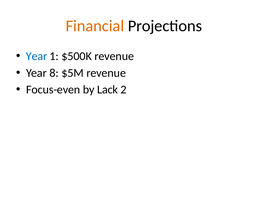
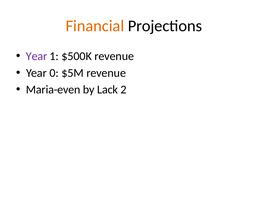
Year colour: blue -> purple (37, 56)
8: 8 -> 0 (54, 73)
Focus-even: Focus-even -> Maria-even (53, 90)
